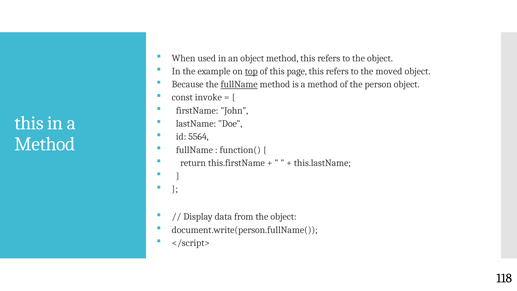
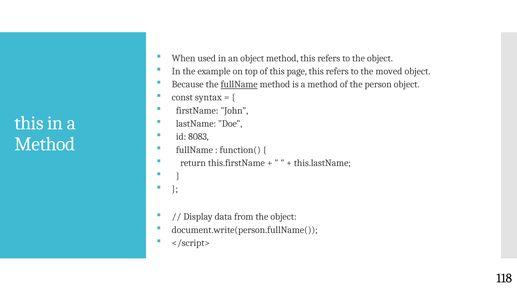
top underline: present -> none (251, 71)
invoke: invoke -> syntax (208, 97)
5564: 5564 -> 8083 (198, 137)
